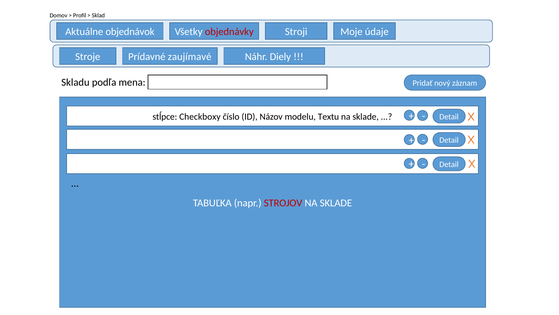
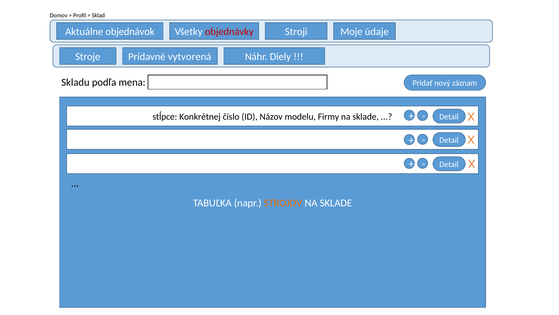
zaujímavé: zaujímavé -> vytvorená (190, 57)
Checkboxy: Checkboxy -> Konkrétnej (200, 116)
Textu: Textu -> Firmy (328, 116)
STROJOV colour: red -> orange (283, 203)
